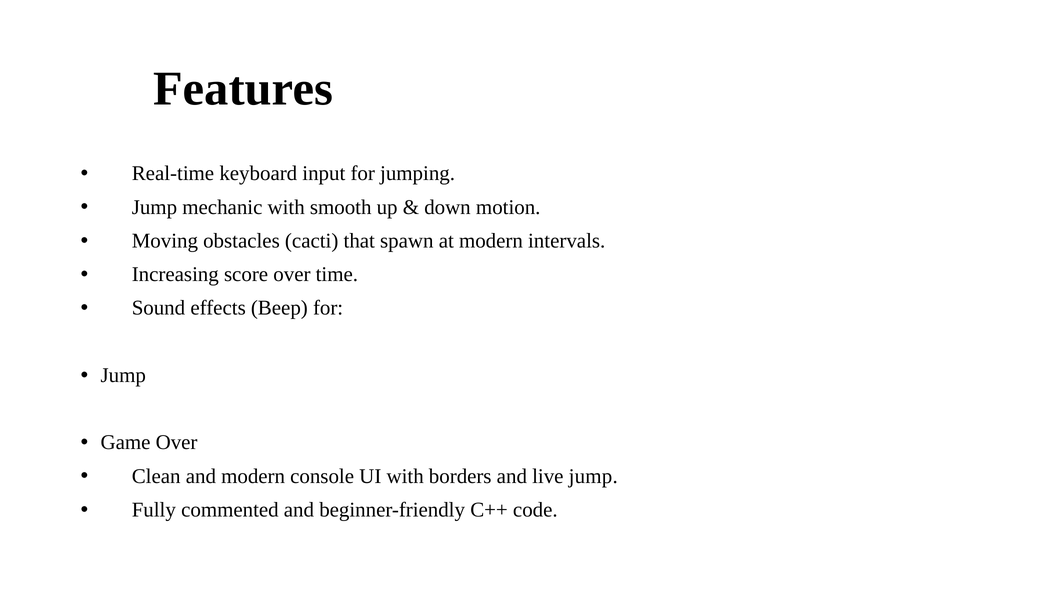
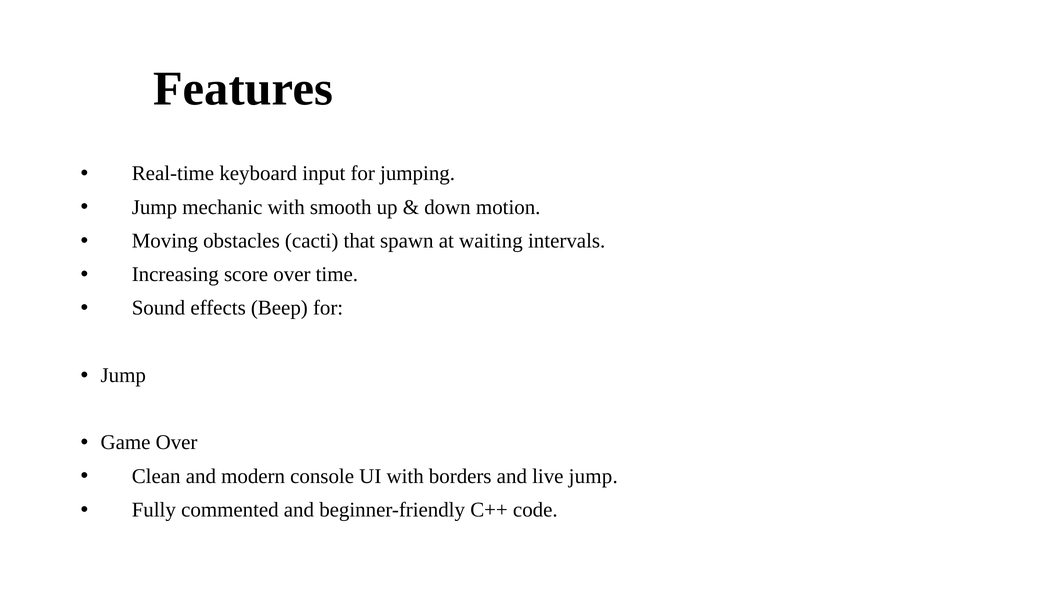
at modern: modern -> waiting (491, 241)
